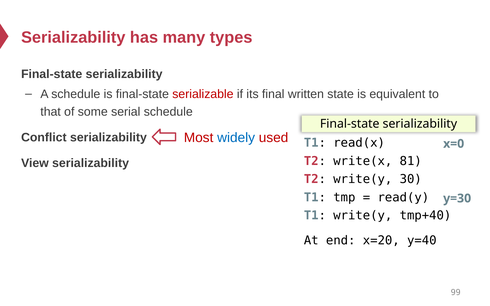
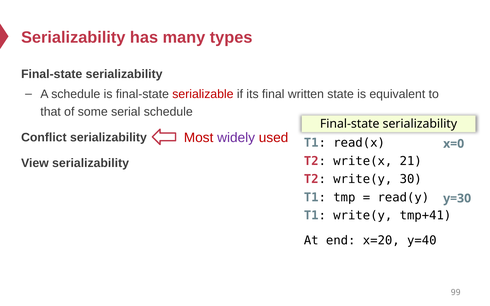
widely colour: blue -> purple (236, 138)
81: 81 -> 21 (411, 161)
tmp+40: tmp+40 -> tmp+41 (425, 216)
